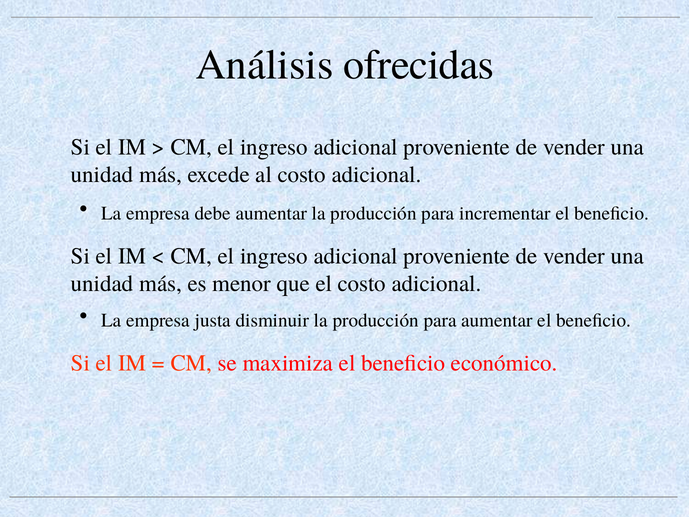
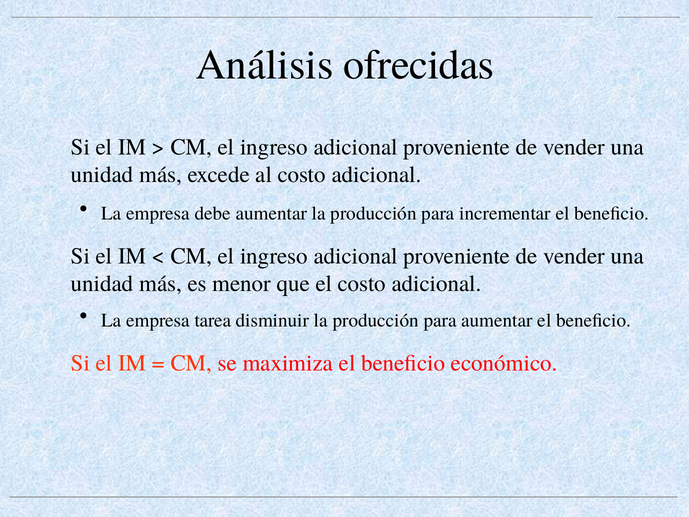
justa: justa -> tarea (213, 320)
